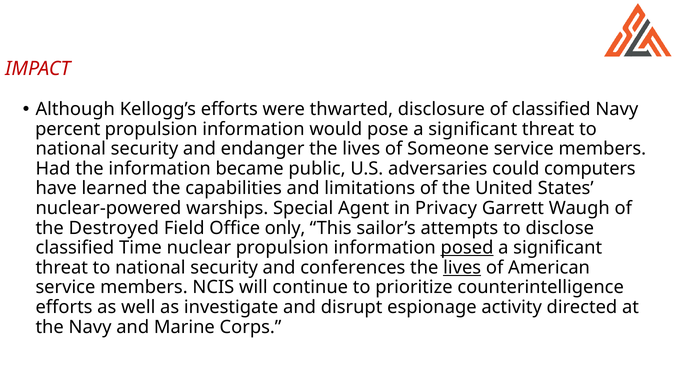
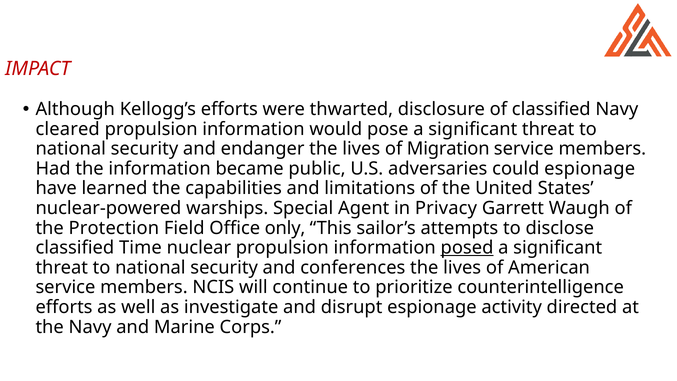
percent: percent -> cleared (68, 129)
Someone: Someone -> Migration (448, 149)
could computers: computers -> espionage (590, 169)
Destroyed: Destroyed -> Protection (114, 228)
lives underline: present -> none (462, 267)
